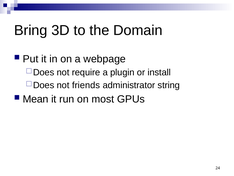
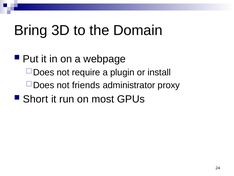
string: string -> proxy (169, 85)
Mean: Mean -> Short (35, 99)
